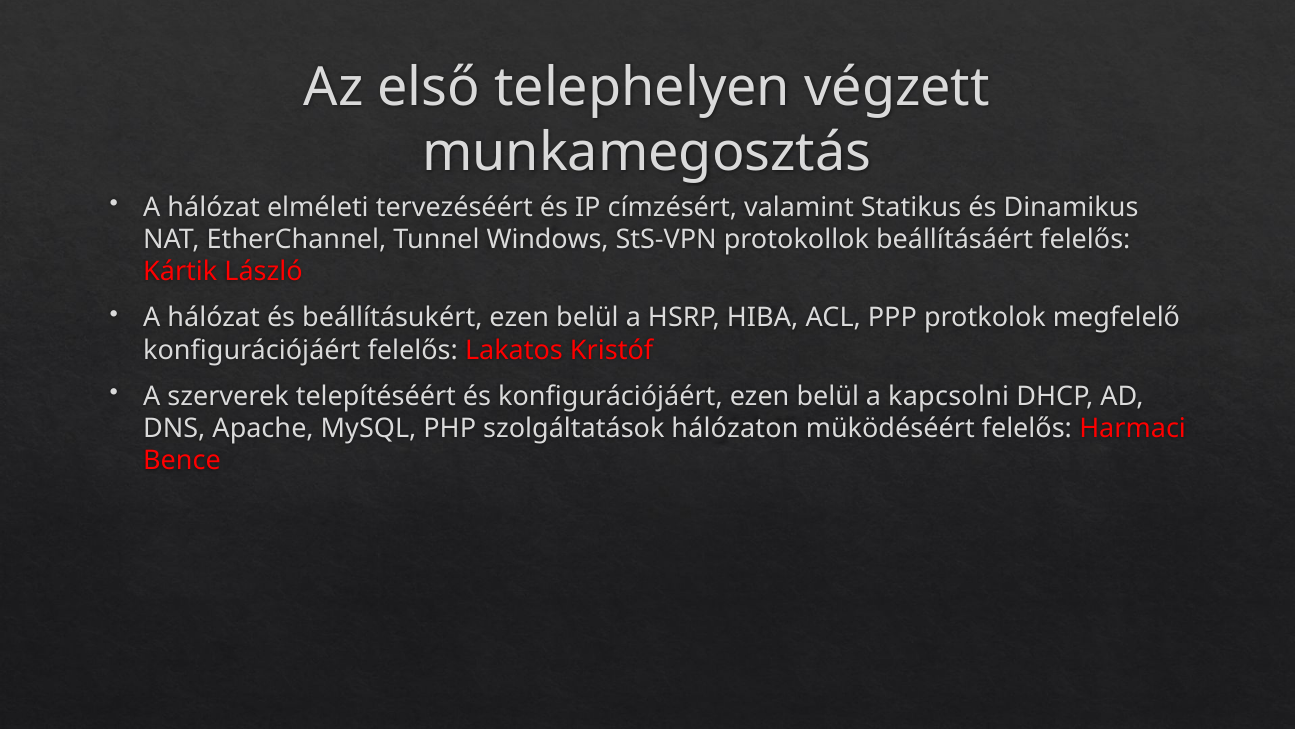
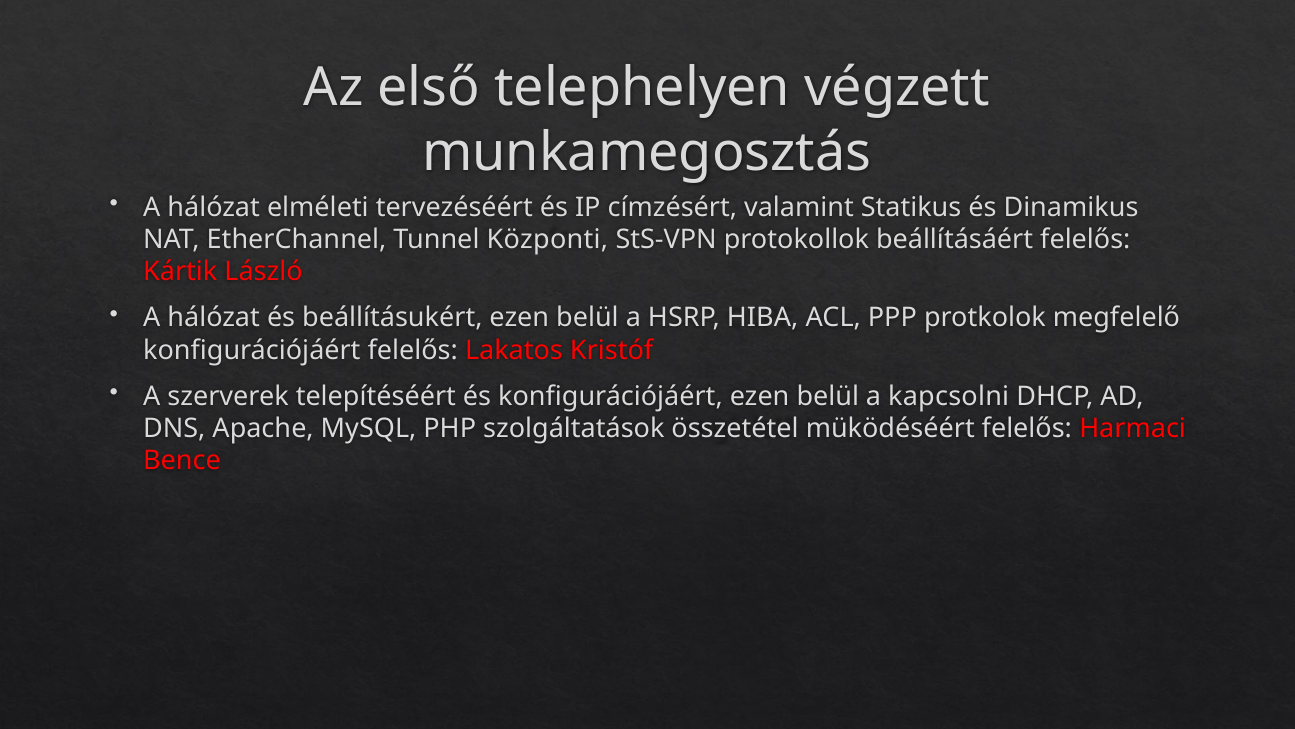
Windows: Windows -> Központi (547, 239)
hálózaton: hálózaton -> összetétel (735, 428)
